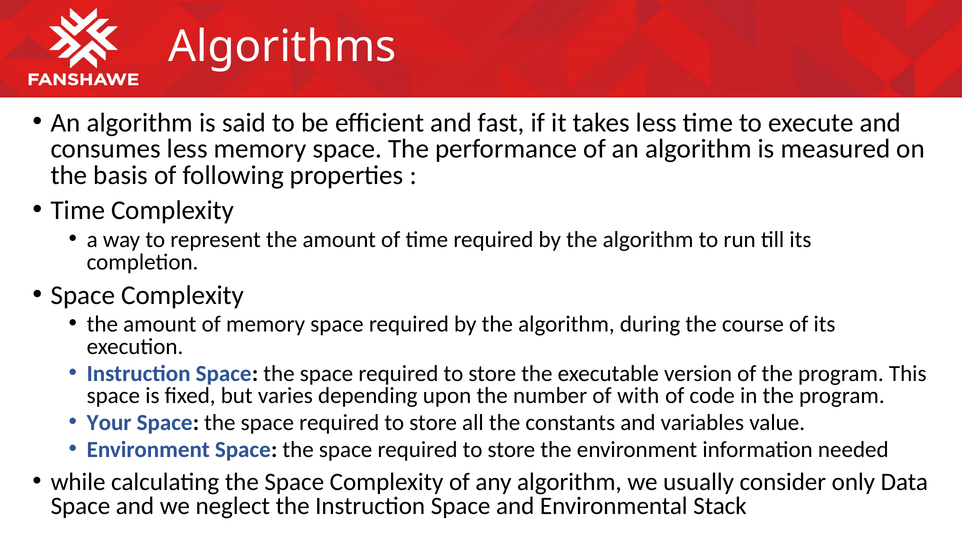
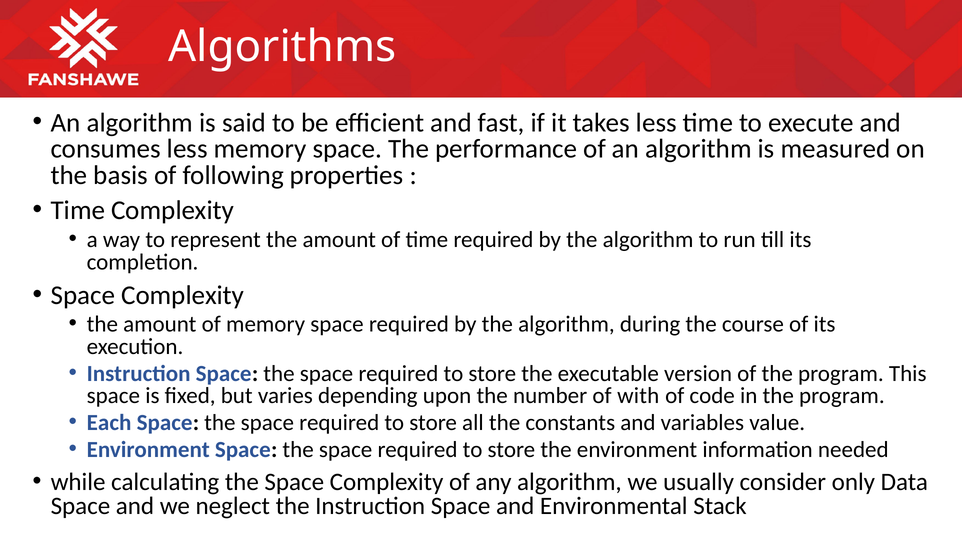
Your: Your -> Each (109, 423)
